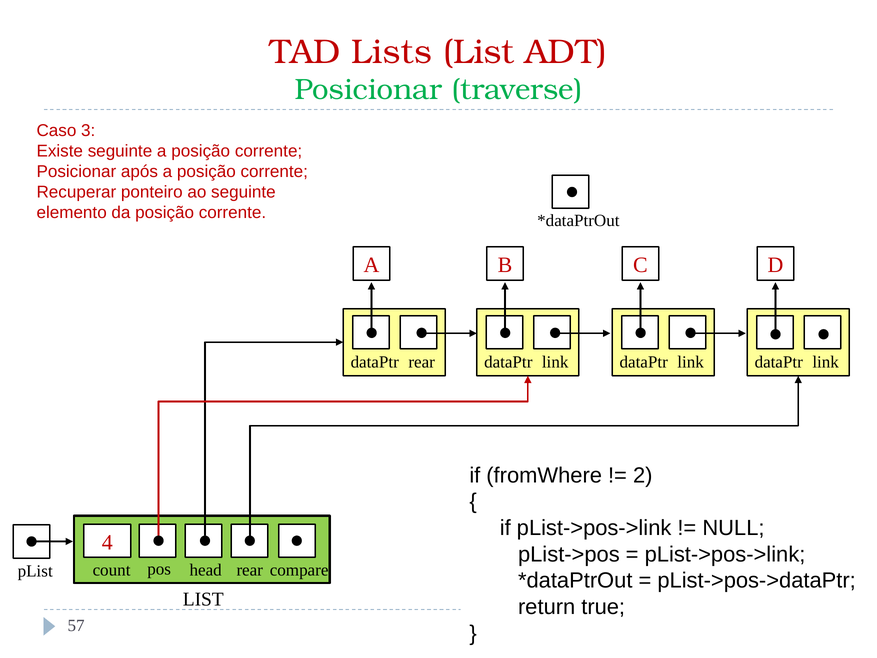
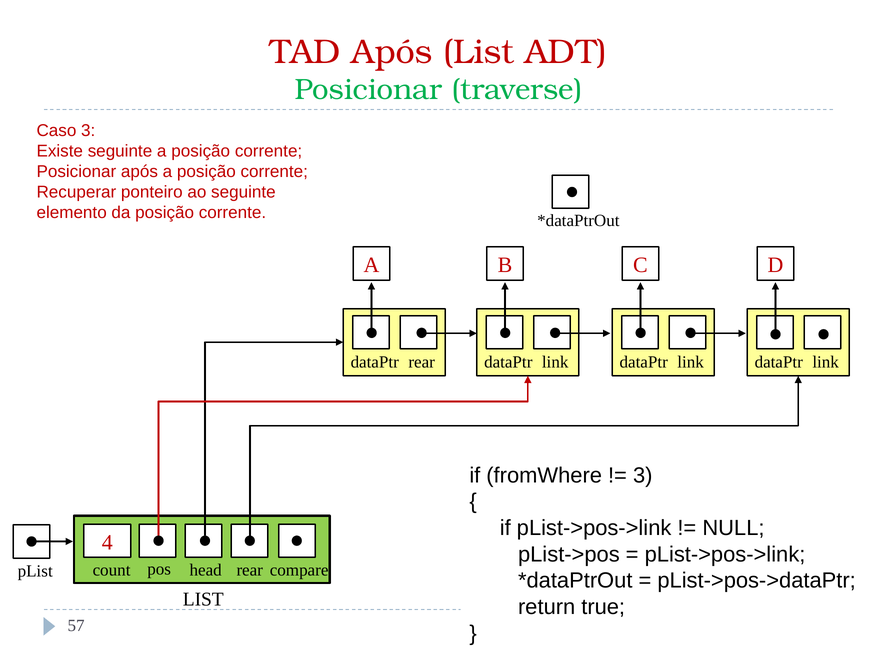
TAD Lists: Lists -> Após (392, 52)
2: 2 -> 3 (643, 475)
